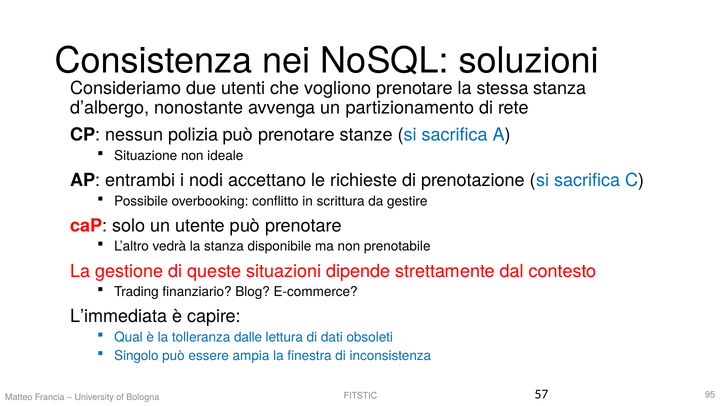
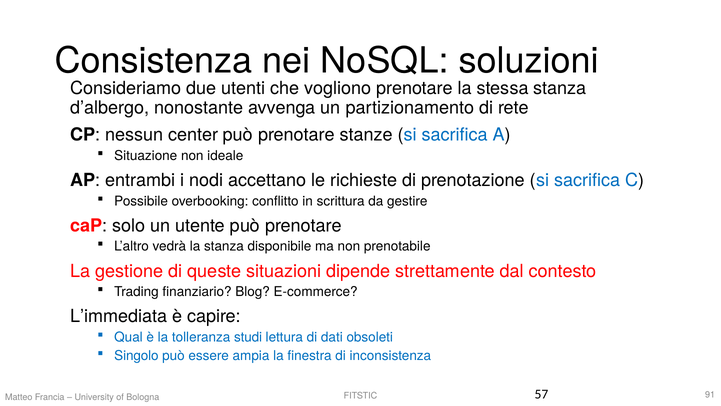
polizia: polizia -> center (193, 135)
dalle: dalle -> studi (248, 337)
95: 95 -> 91 (710, 394)
